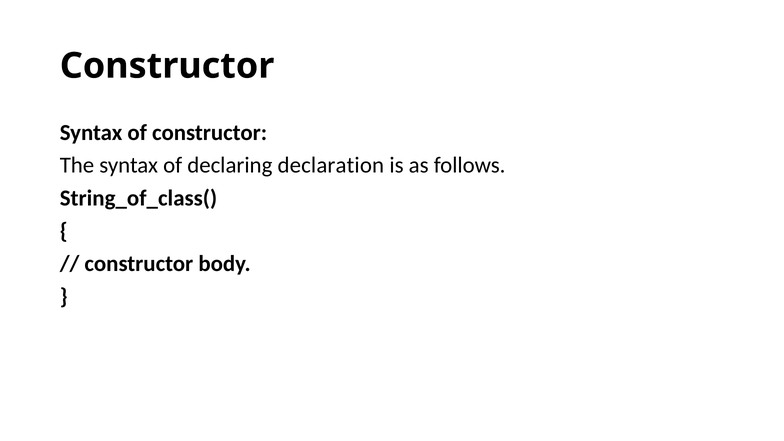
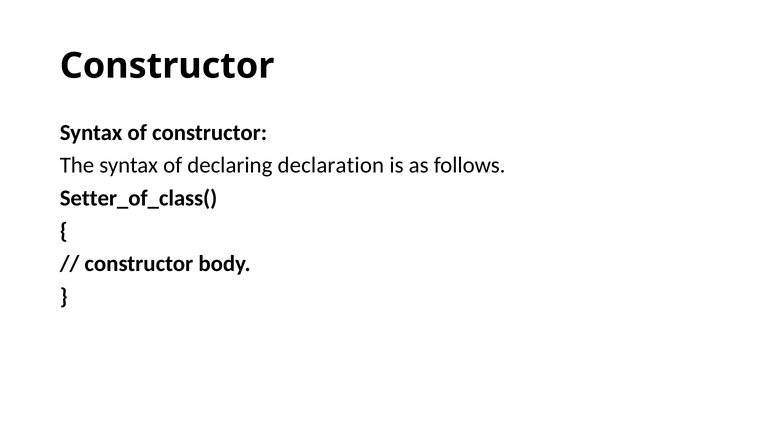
String_of_class(: String_of_class( -> Setter_of_class( (139, 198)
